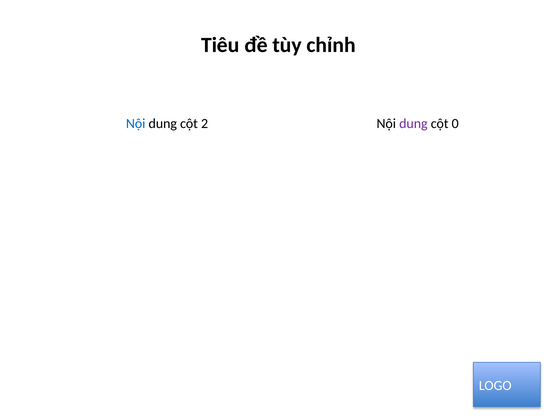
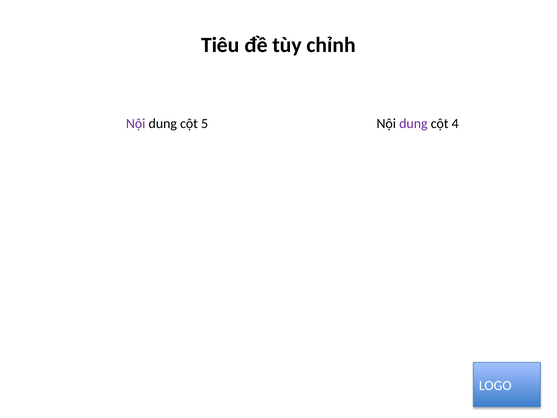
Nội colour: blue -> purple (136, 123)
2: 2 -> 5 (205, 123)
0: 0 -> 4 (455, 123)
